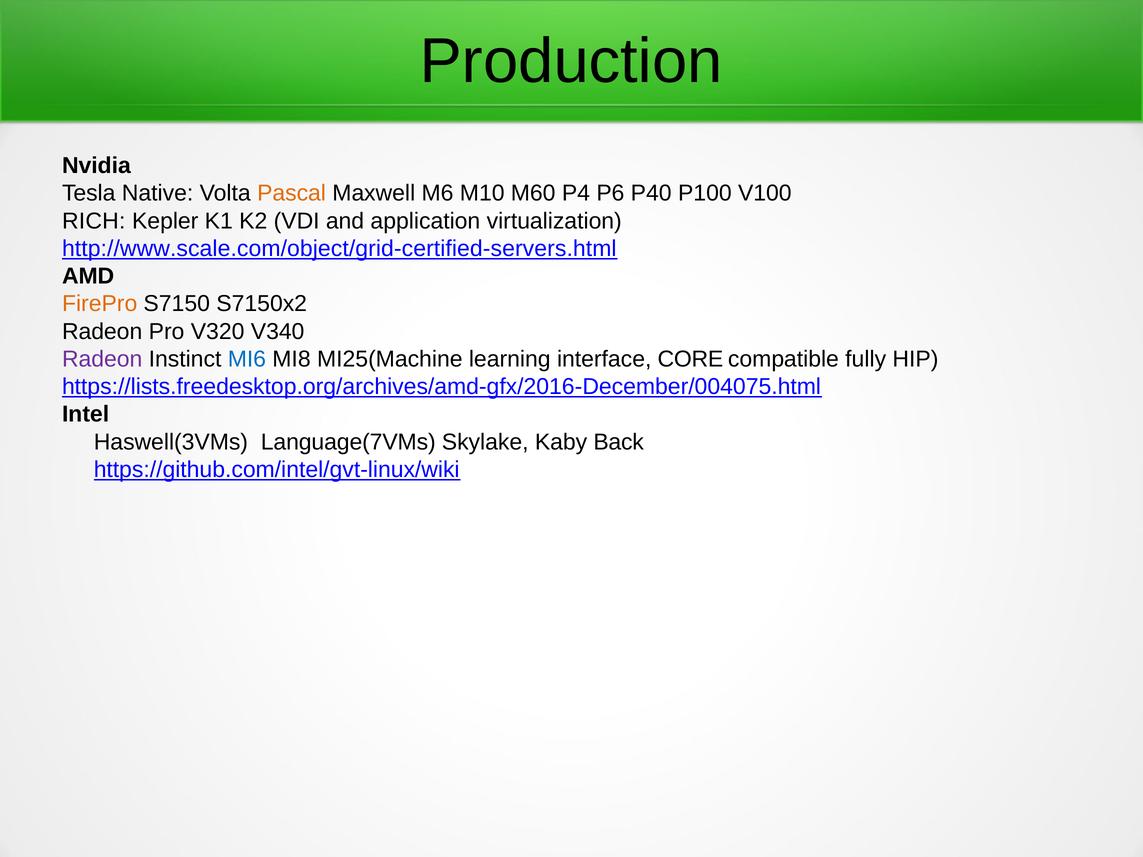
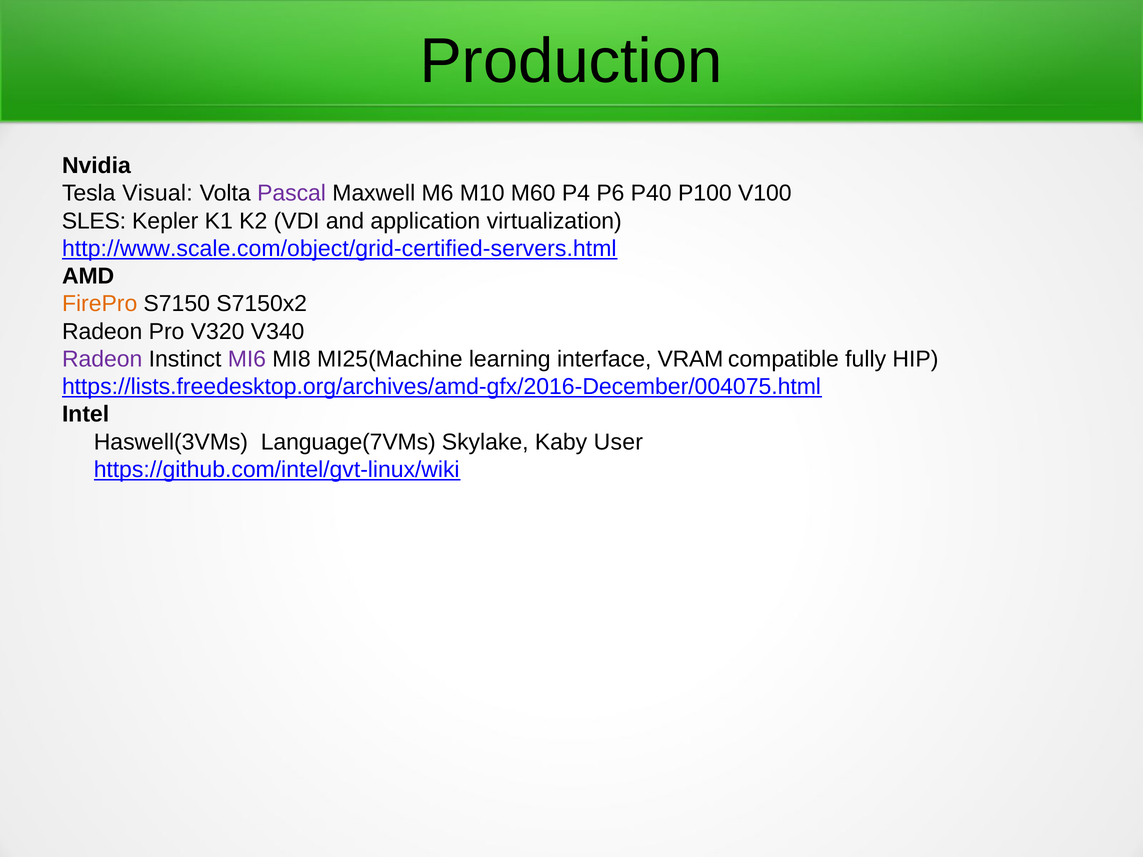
Native: Native -> Visual (157, 193)
Pascal colour: orange -> purple (292, 193)
RICH: RICH -> SLES (94, 221)
MI6 colour: blue -> purple (247, 359)
CORE: CORE -> VRAM (690, 359)
Back: Back -> User (618, 442)
